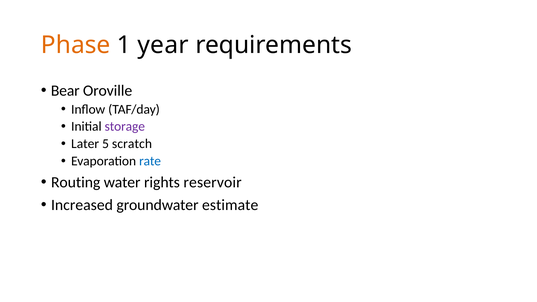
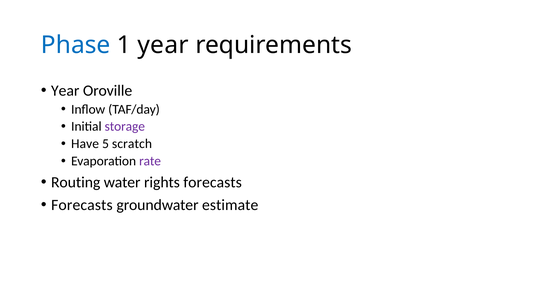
Phase colour: orange -> blue (76, 45)
Bear: Bear -> Year (65, 91)
Later: Later -> Have (85, 144)
rate colour: blue -> purple (150, 161)
rights reservoir: reservoir -> forecasts (213, 182)
Increased: Increased -> Forecasts (82, 205)
